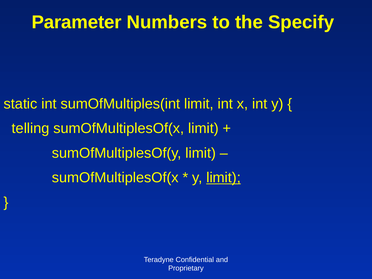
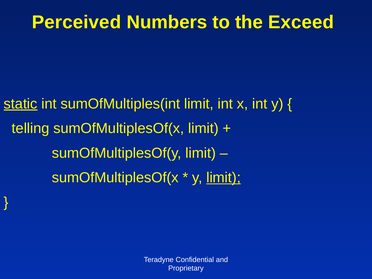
Parameter: Parameter -> Perceived (76, 22)
Specify: Specify -> Exceed (301, 22)
static underline: none -> present (21, 104)
